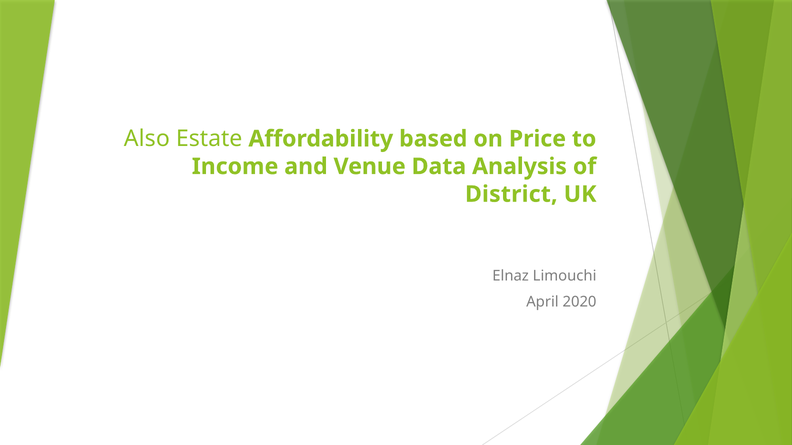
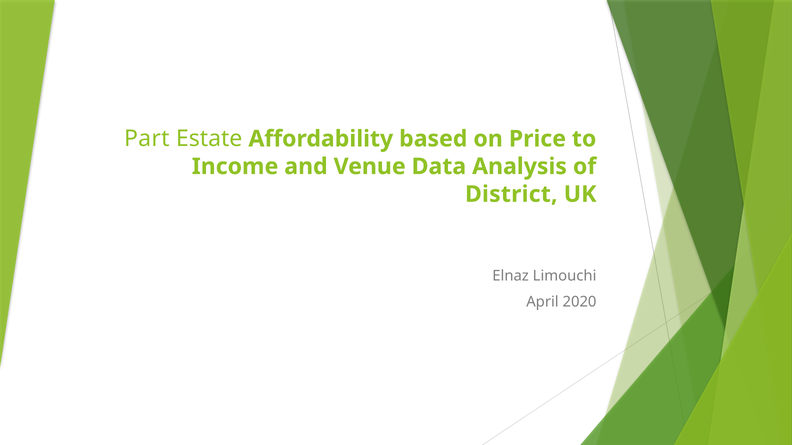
Also: Also -> Part (147, 139)
